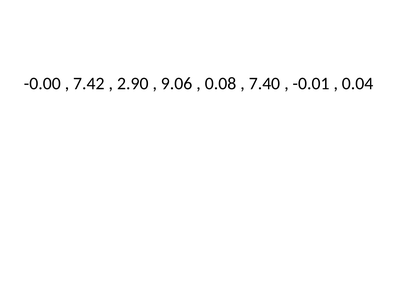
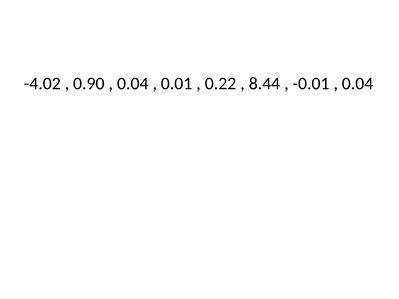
-0.00: -0.00 -> -4.02 (42, 84)
7.42: 7.42 -> 0.90 (89, 84)
2.90: 2.90 -> 0.04 (133, 84)
9.06: 9.06 -> 0.01 (177, 84)
0.08: 0.08 -> 0.22 (221, 84)
7.40: 7.40 -> 8.44 (265, 84)
